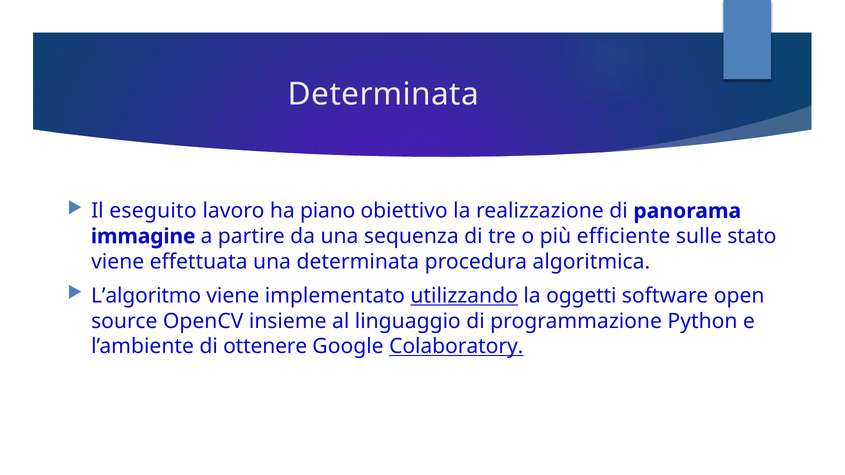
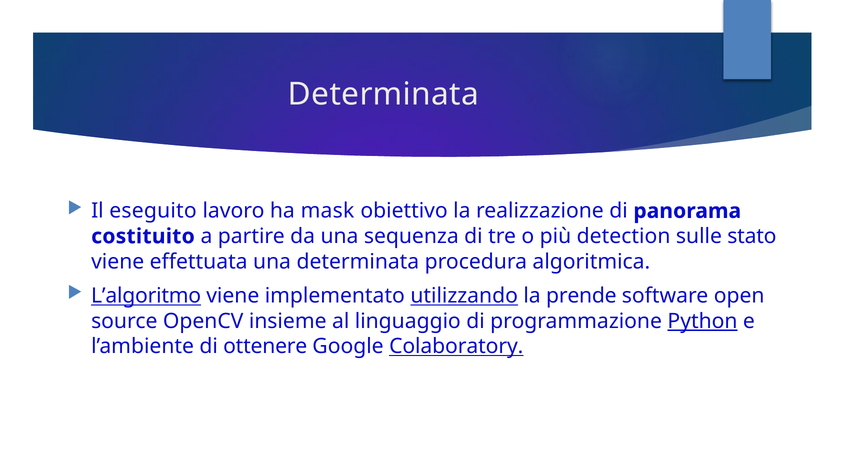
piano: piano -> mask (327, 211)
immagine: immagine -> costituito (143, 236)
efficiente: efficiente -> detection (624, 236)
L’algoritmo underline: none -> present (146, 296)
oggetti: oggetti -> prende (581, 296)
Python underline: none -> present (703, 321)
